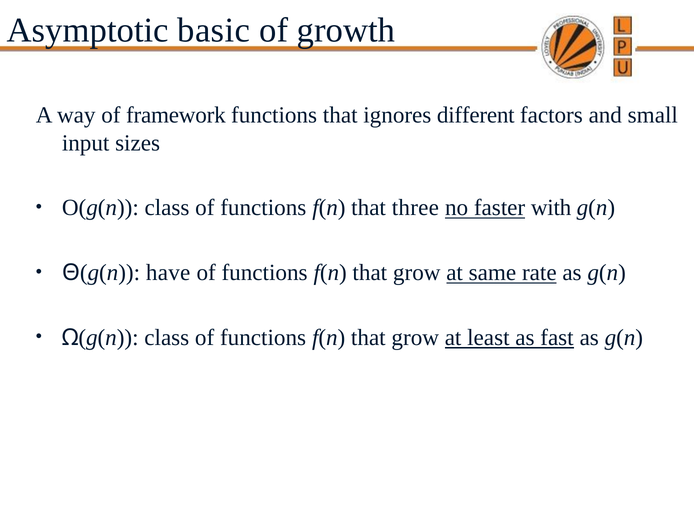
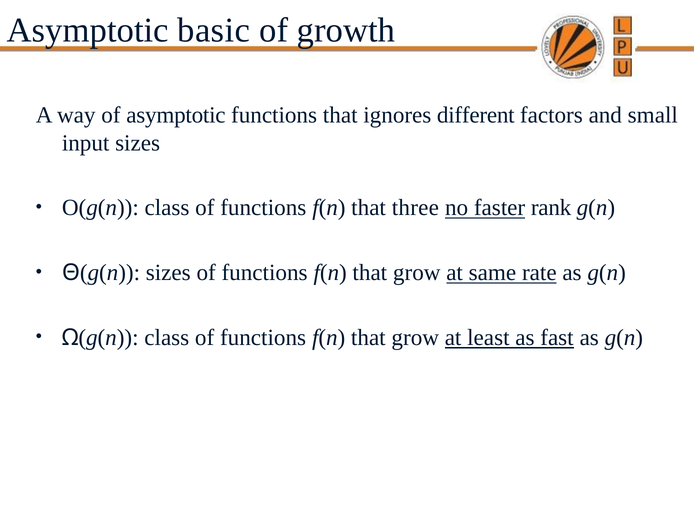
of framework: framework -> asymptotic (176, 115)
with: with -> rank (551, 208)
g(n have: have -> sizes (168, 272)
